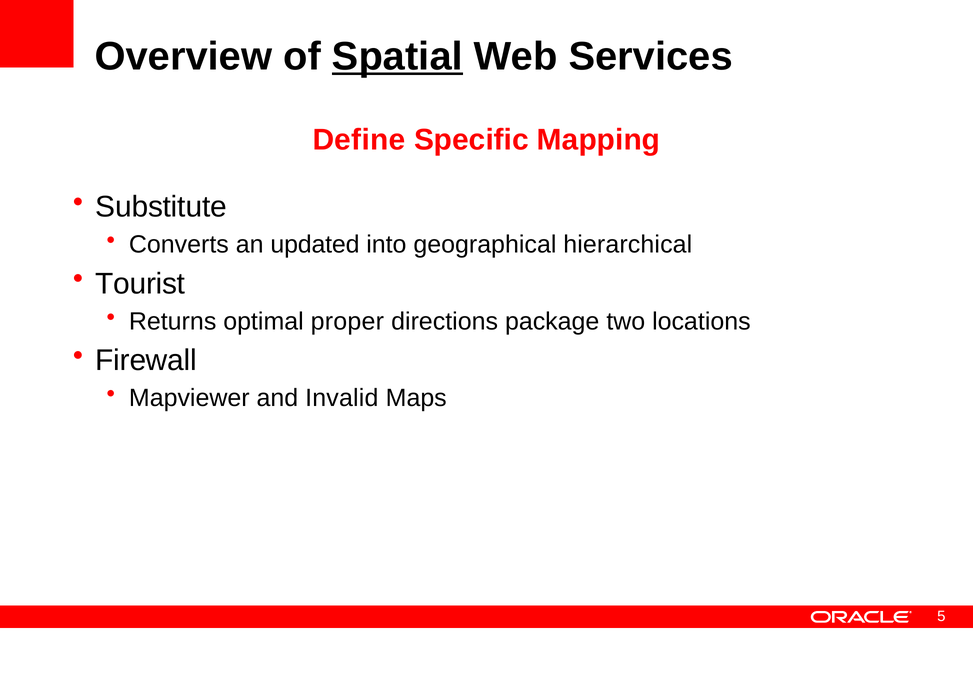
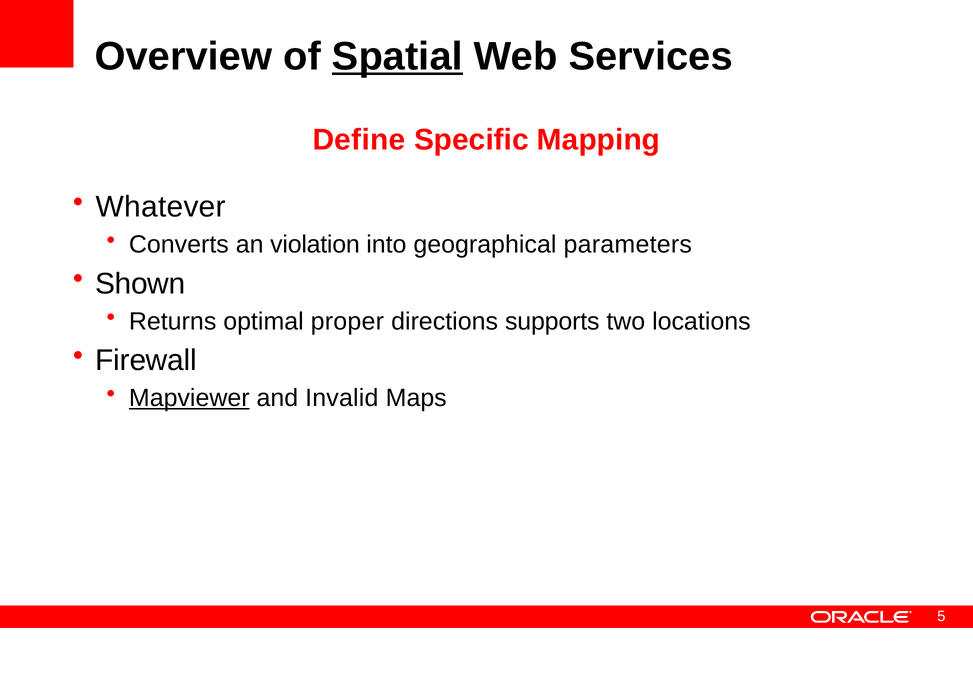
Substitute: Substitute -> Whatever (161, 207)
updated: updated -> violation (315, 245)
hierarchical: hierarchical -> parameters (628, 245)
Tourist: Tourist -> Shown (140, 284)
package: package -> supports (552, 322)
Mapviewer underline: none -> present (189, 398)
